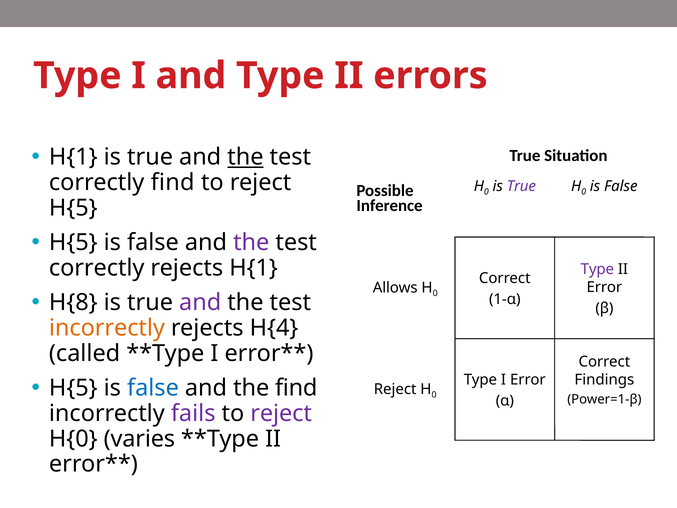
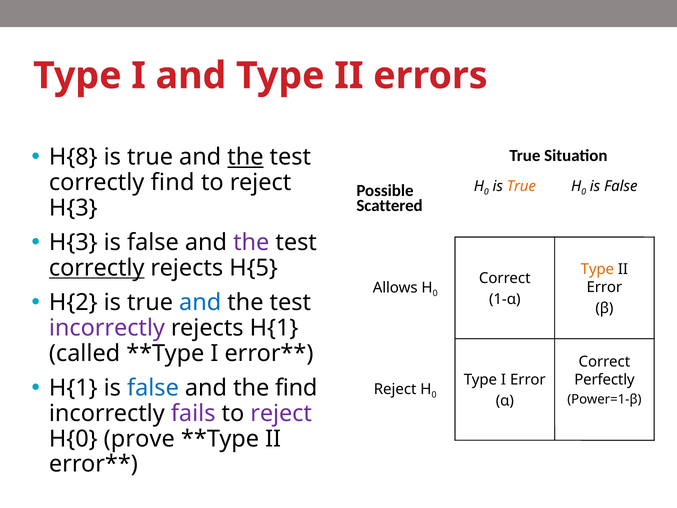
H{1: H{1 -> H{8 (73, 157)
True colour: purple -> orange (521, 186)
Inference: Inference -> Scattered (390, 206)
H{5: H{5 -> H{3 (73, 208)
H{5: H{5 -> H{3 (73, 242)
correctly underline: none -> present (97, 268)
rejects H{1: H{1 -> H{5 (254, 268)
Type colour: purple -> orange (597, 269)
H{8: H{8 -> H{2 (73, 303)
and colour: purple -> blue (200, 303)
incorrectly colour: orange -> purple (107, 328)
rejects H{4: H{4 -> H{1 (274, 328)
Findings: Findings -> Perfectly (604, 380)
H{5: H{5 -> H{1 (73, 388)
varies: varies -> prove (139, 439)
